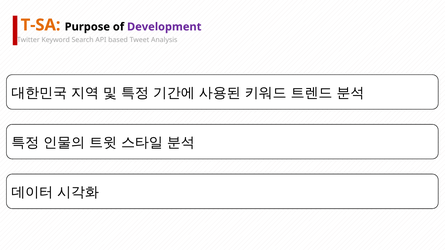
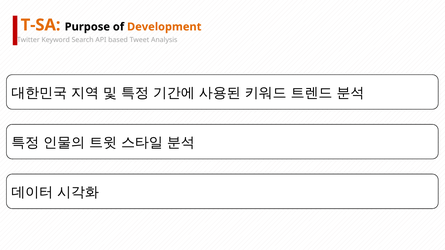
Development colour: purple -> orange (164, 27)
